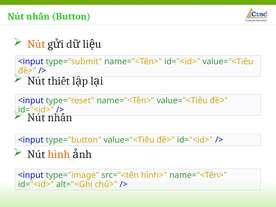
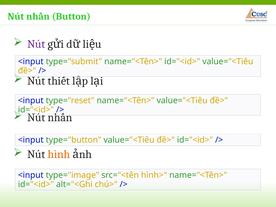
Nút colour: orange -> purple (36, 44)
